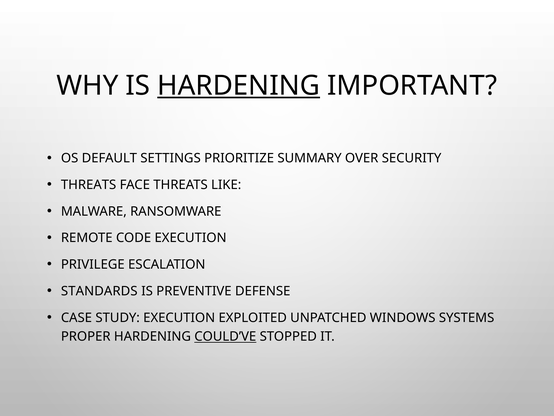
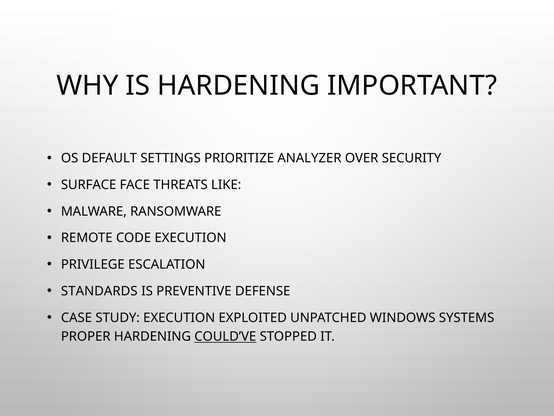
HARDENING underline: present -> none (239, 86)
SUMMARY: SUMMARY -> ANALYZER (309, 158)
THREATS: THREATS -> SURFACE (89, 185)
